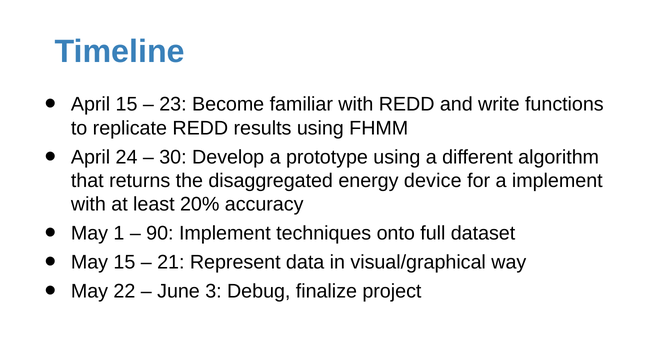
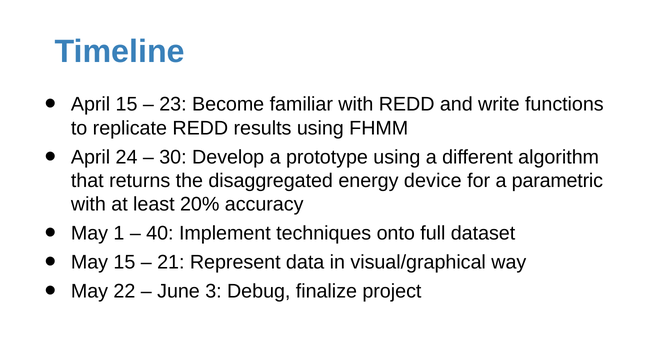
a implement: implement -> parametric (557, 181)
90: 90 -> 40 (160, 233)
